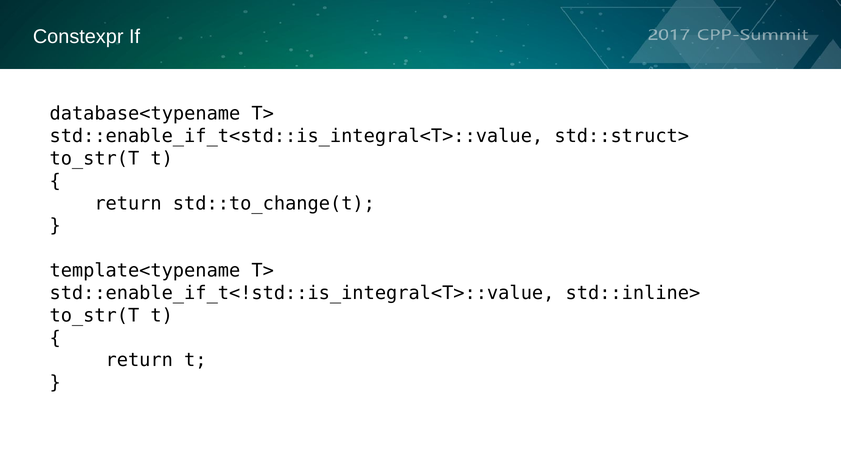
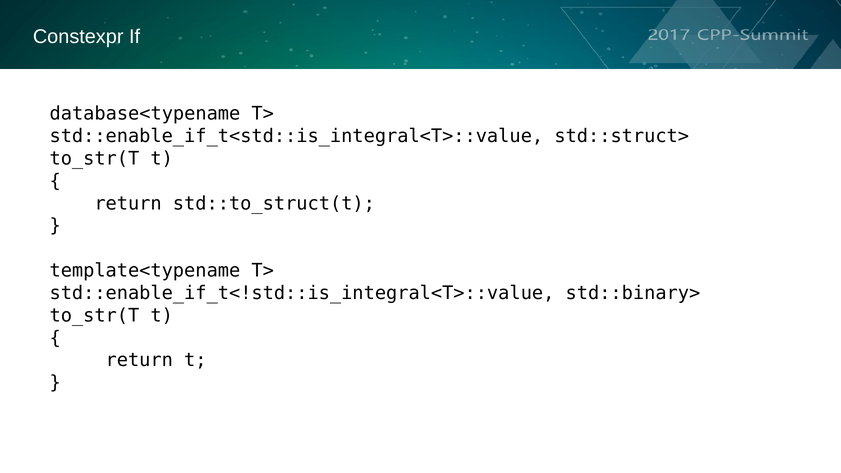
std::to_change(t: std::to_change(t -> std::to_struct(t (274, 203)
std::inline>: std::inline> -> std::binary> (633, 293)
